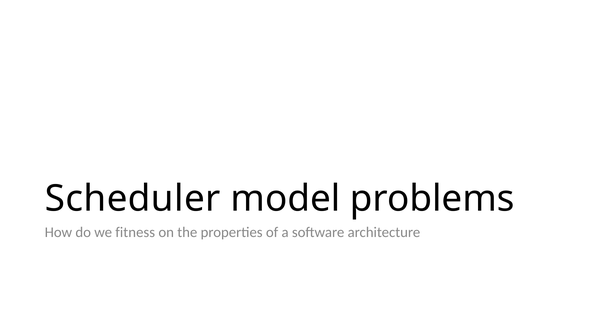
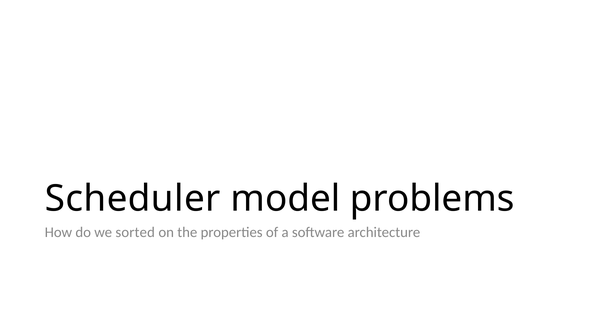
fitness: fitness -> sorted (135, 232)
